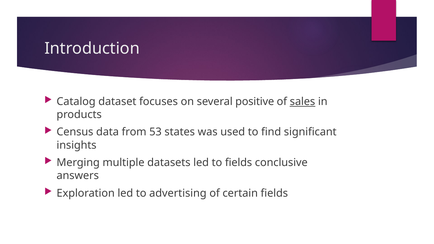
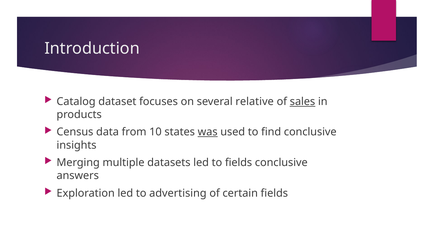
positive: positive -> relative (255, 102)
53: 53 -> 10 (155, 132)
was underline: none -> present (208, 132)
find significant: significant -> conclusive (310, 132)
